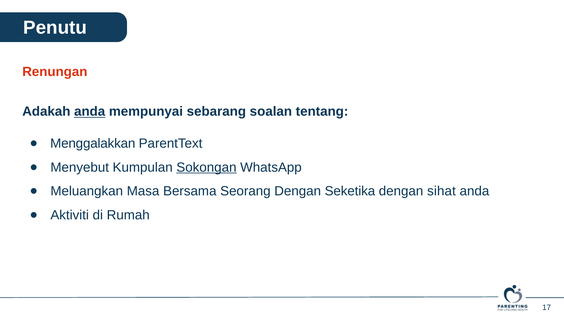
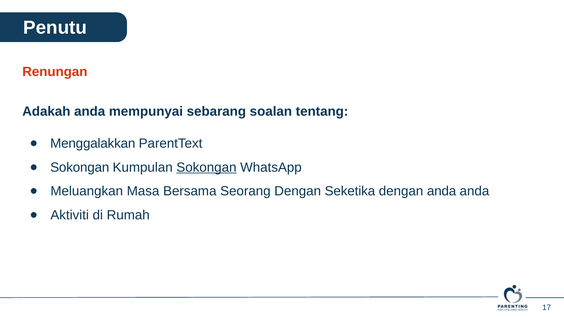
anda underline: present -> none (90, 112)
Menyebut: Menyebut -> Sokongan (80, 167)
dengan sihat: sihat -> anda (442, 191)
